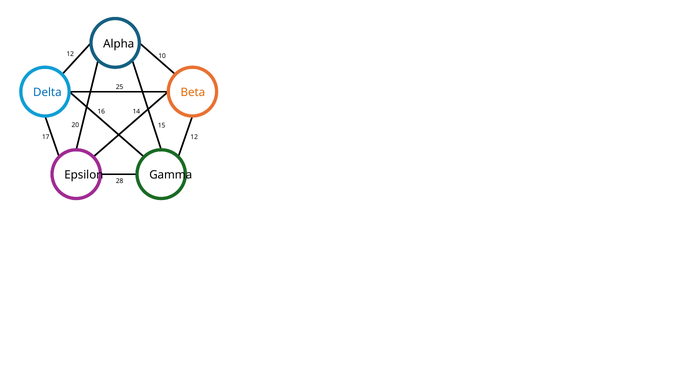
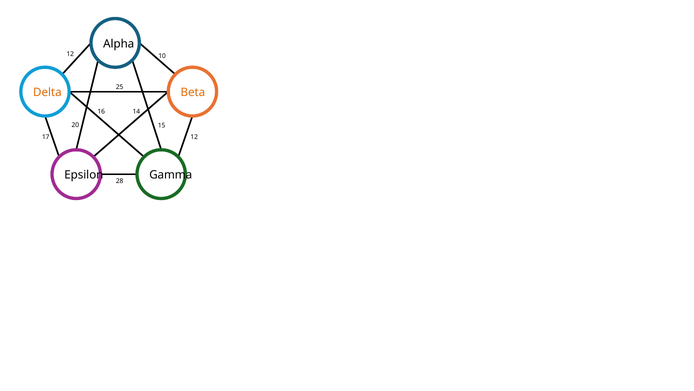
Delta colour: blue -> orange (47, 92)
